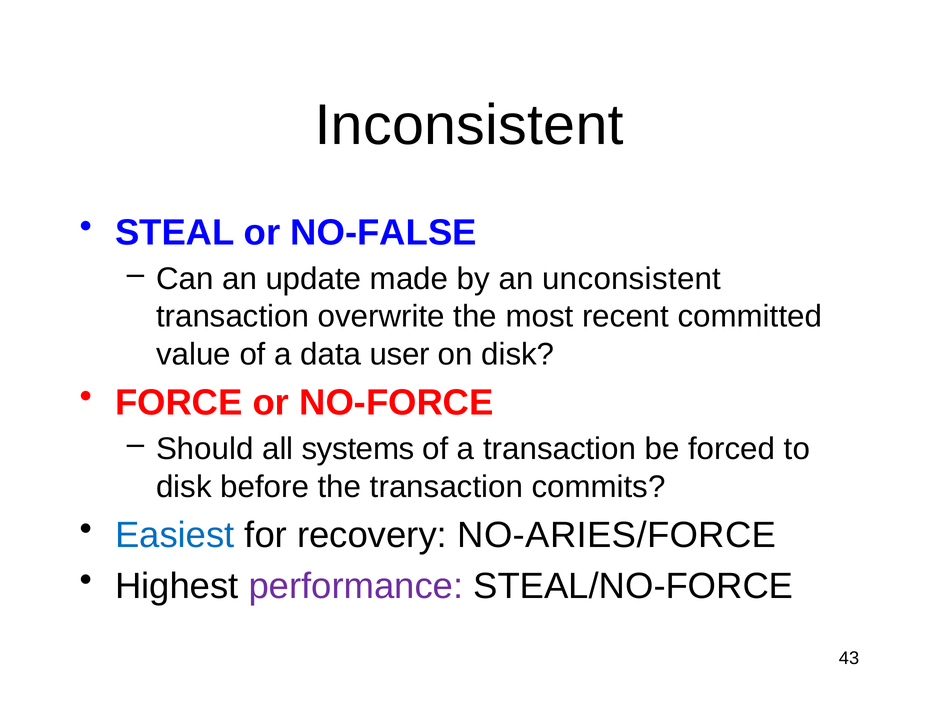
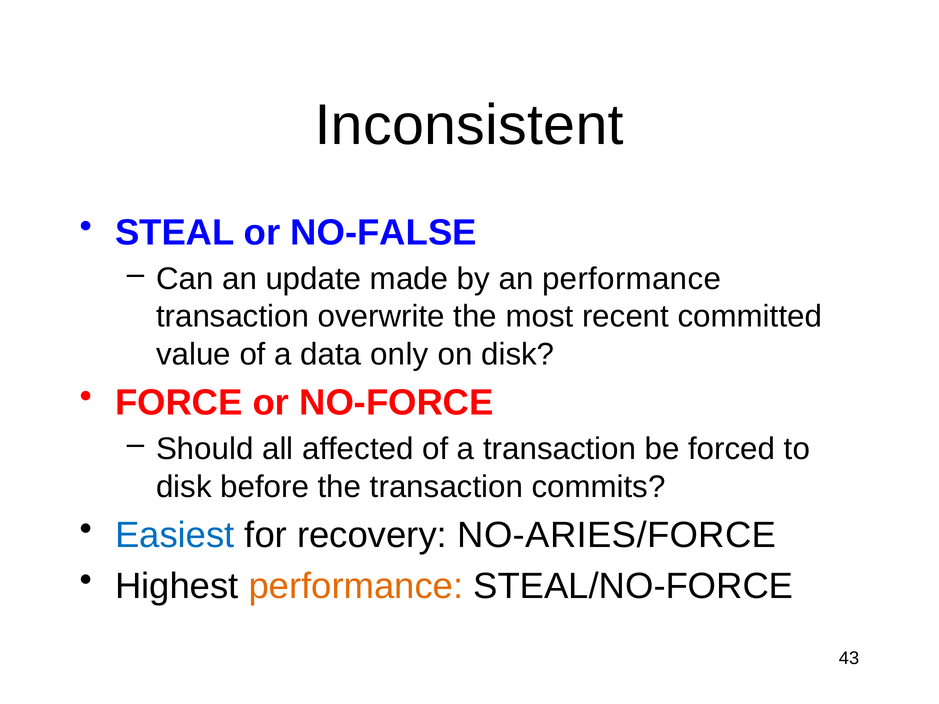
an unconsistent: unconsistent -> performance (632, 279)
user: user -> only (399, 354)
systems: systems -> affected (358, 449)
performance colour: purple -> orange (356, 586)
